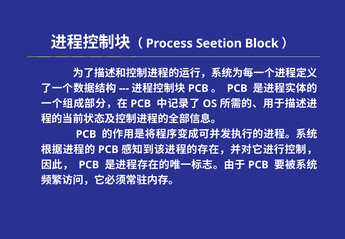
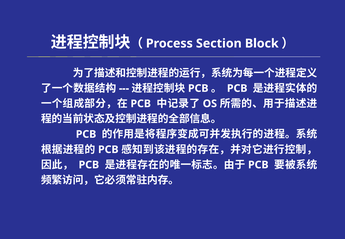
Seetion: Seetion -> Section (219, 43)
